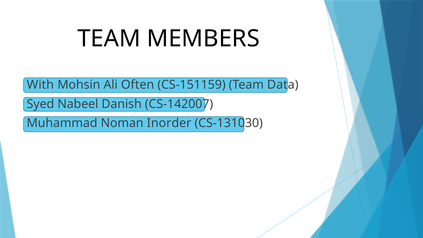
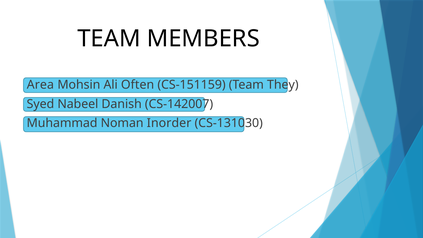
With: With -> Area (40, 85)
Data: Data -> They (283, 85)
